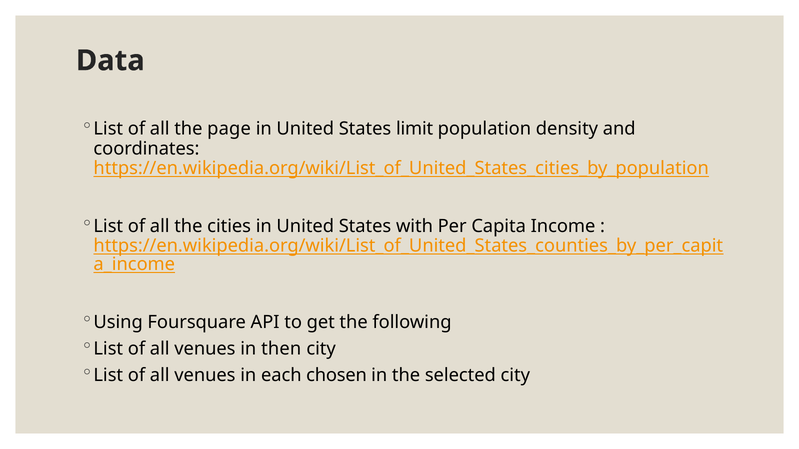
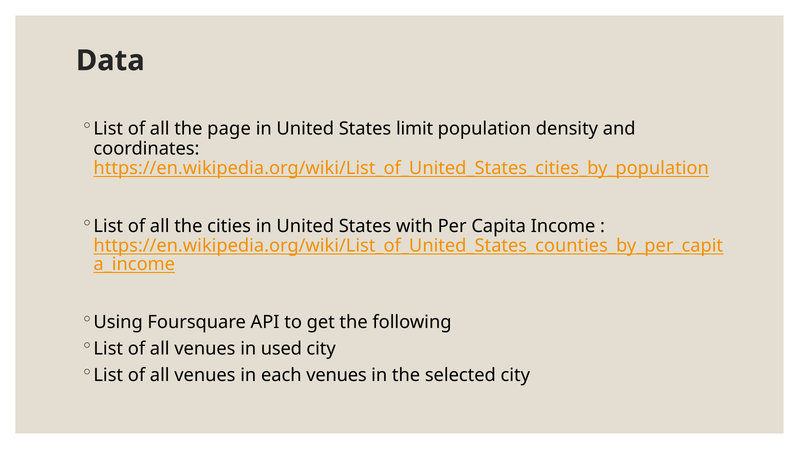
then: then -> used (281, 349)
each chosen: chosen -> venues (337, 375)
